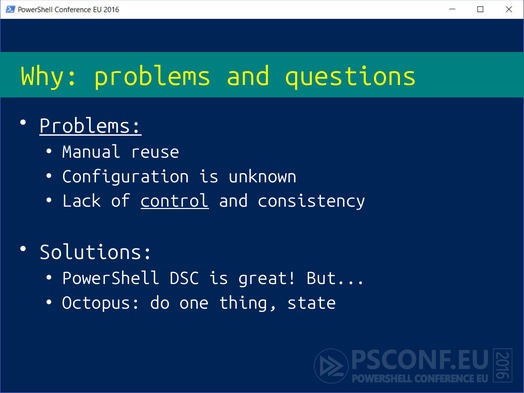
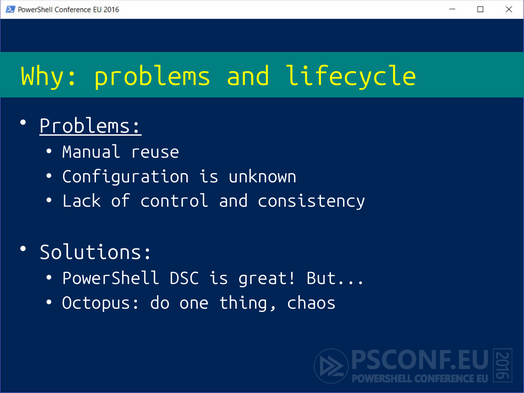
questions: questions -> lifecycle (351, 77)
control underline: present -> none (175, 201)
state: state -> chaos (312, 303)
